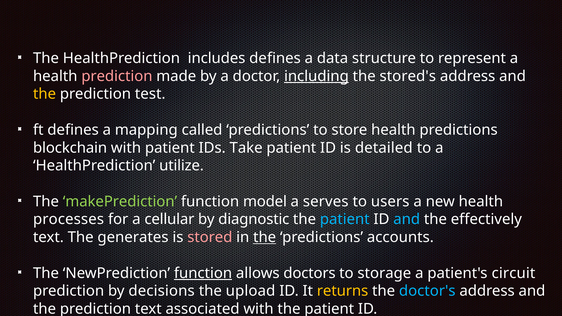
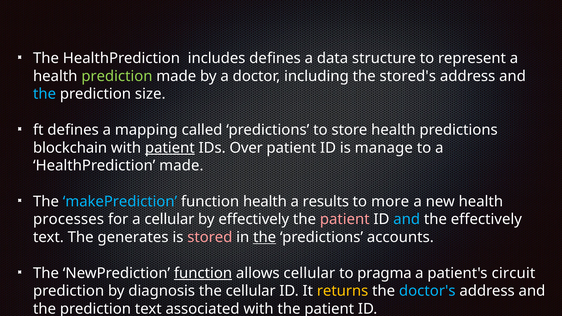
prediction colour: pink -> light green (117, 76)
including underline: present -> none (316, 76)
the colour: yellow -> light blue (45, 94)
test: test -> size (150, 94)
patient underline: none -> present (170, 148)
Take: Take -> Over (246, 148)
detailed: detailed -> manage (384, 148)
HealthPrediction utilize: utilize -> made (181, 166)
makePrediction colour: light green -> light blue (120, 202)
function model: model -> health (265, 202)
serves: serves -> results (326, 202)
users: users -> more (390, 202)
by diagnostic: diagnostic -> effectively (254, 219)
patient colour: light blue -> pink (345, 219)
allows doctors: doctors -> cellular (309, 273)
storage: storage -> pragma (384, 273)
decisions: decisions -> diagnosis (162, 291)
the upload: upload -> cellular (251, 291)
